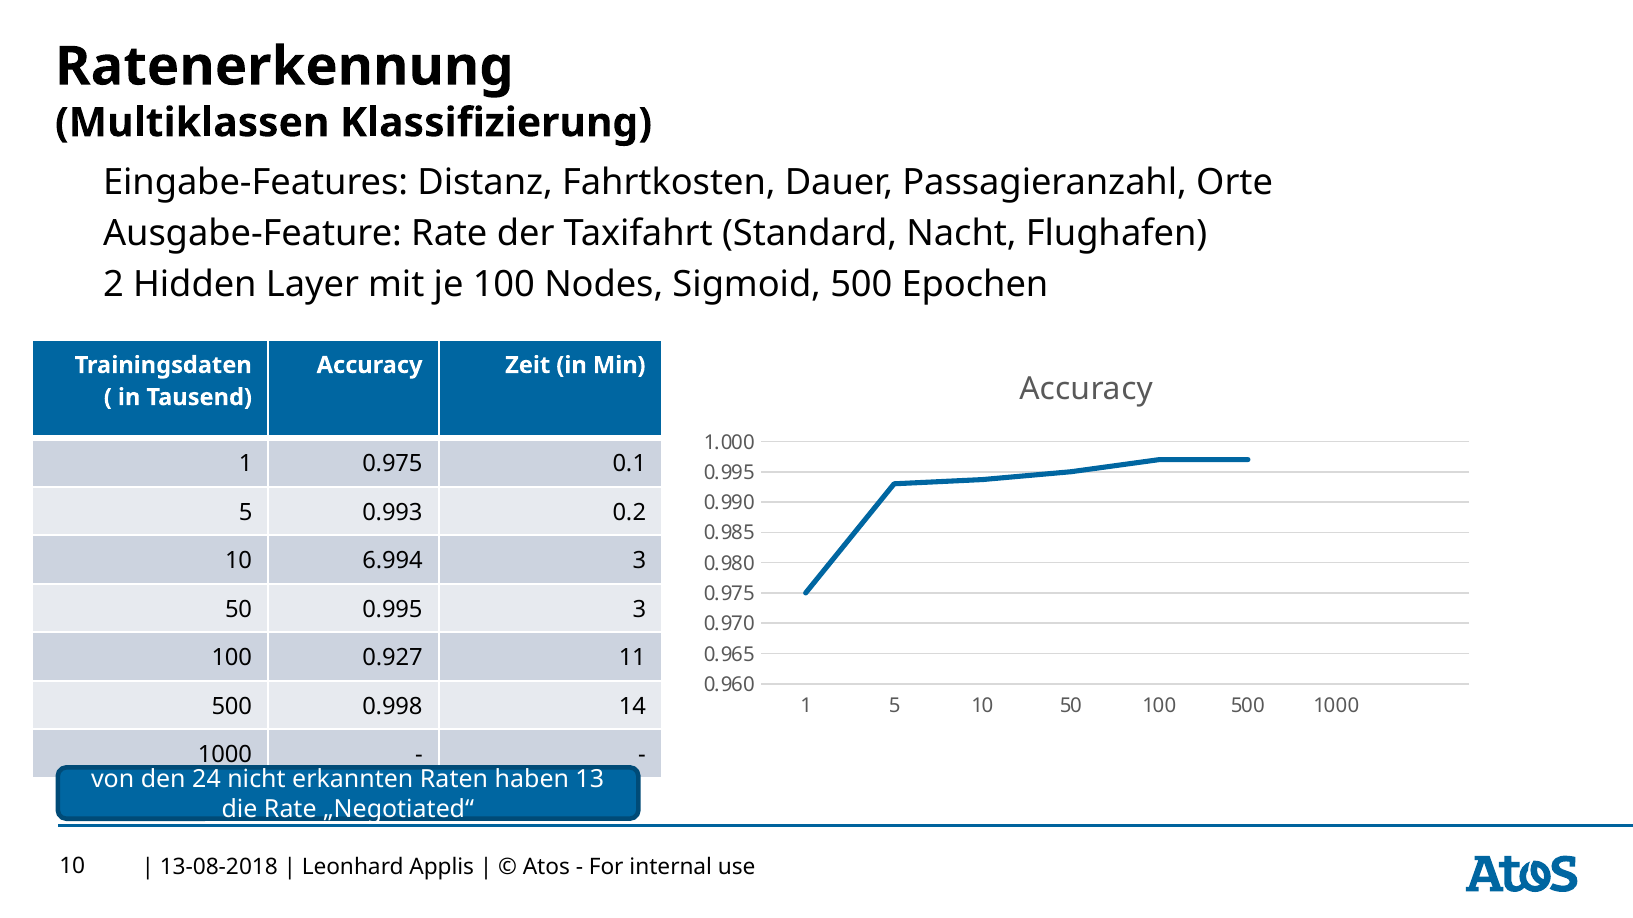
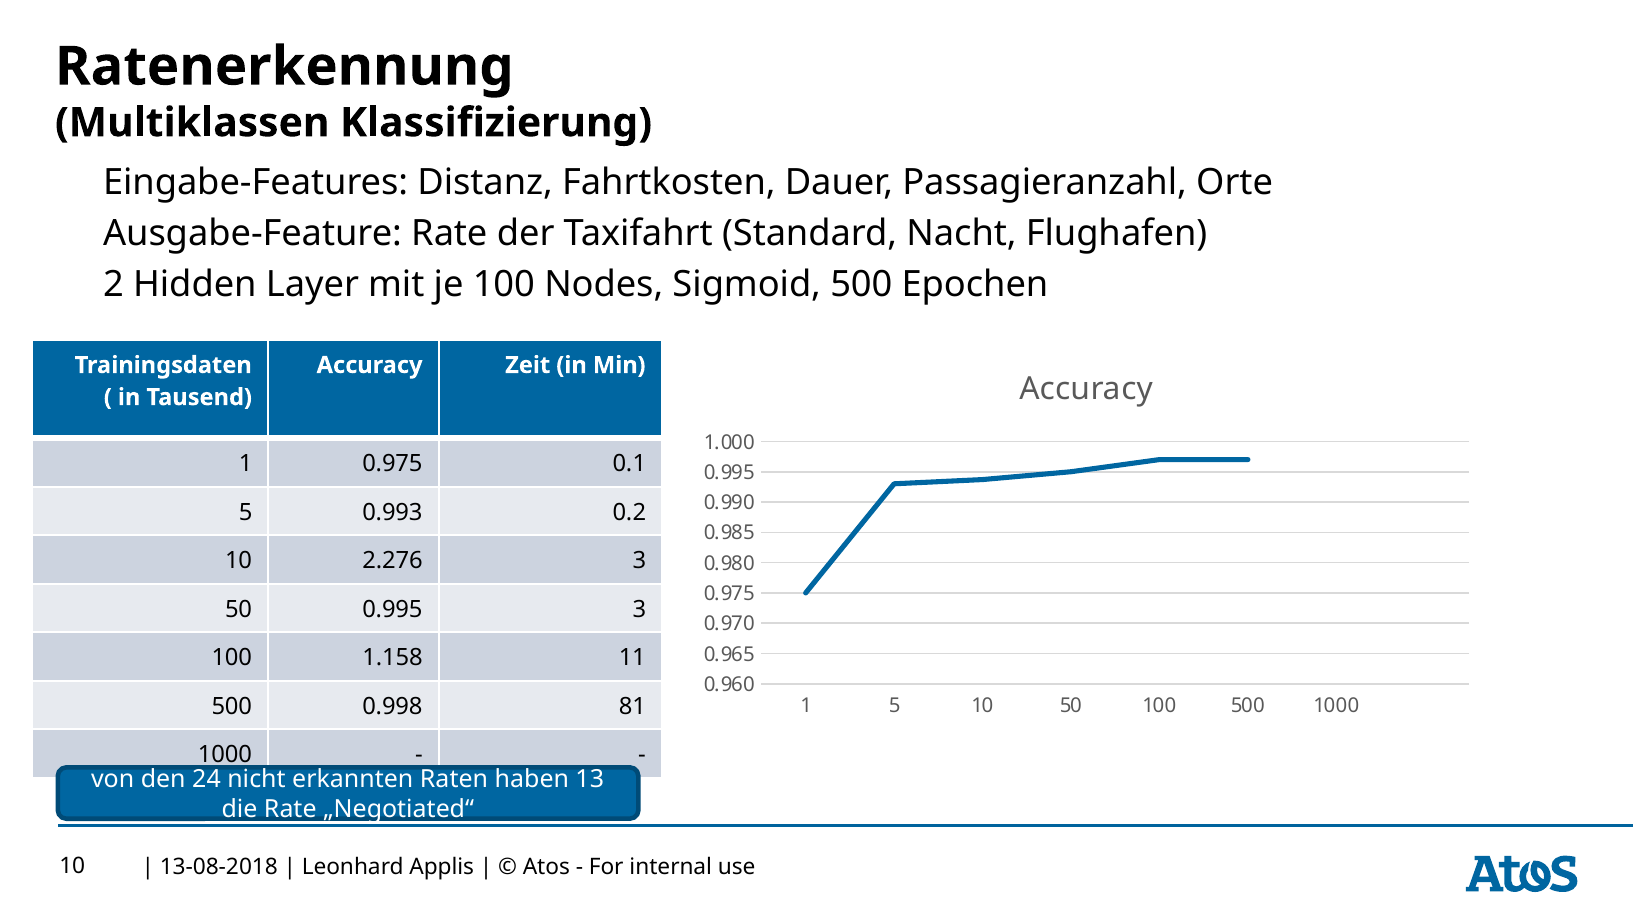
6.994: 6.994 -> 2.276 (392, 561)
0.927: 0.927 -> 1.158 (392, 658)
14: 14 -> 81 (632, 707)
